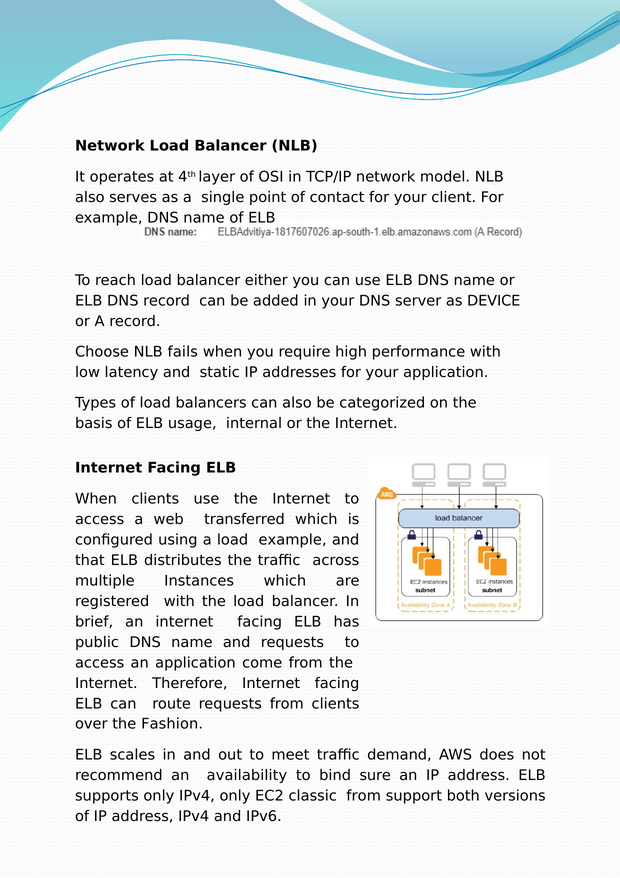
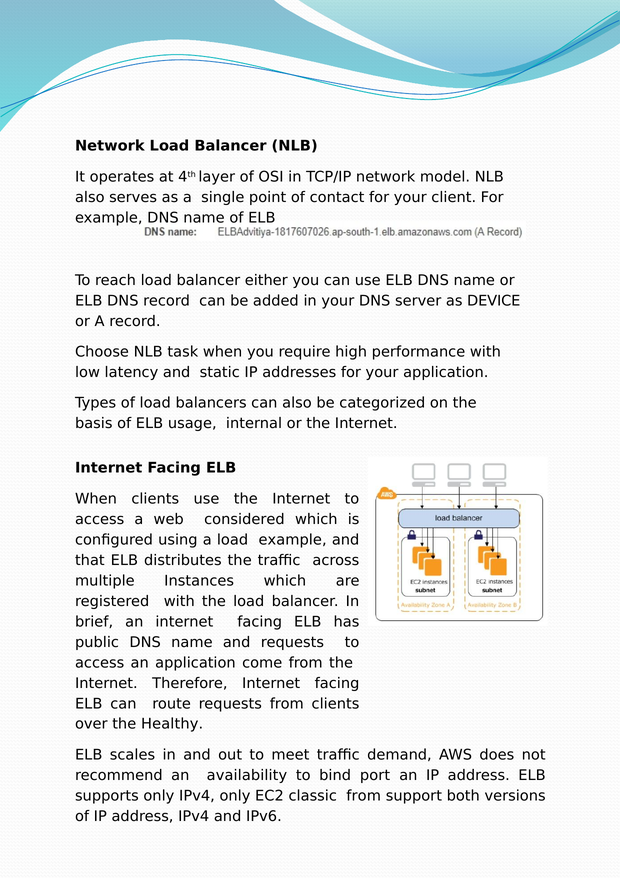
fails: fails -> task (183, 352)
transferred: transferred -> considered (244, 519)
Fashion: Fashion -> Healthy (172, 724)
sure: sure -> port (375, 775)
